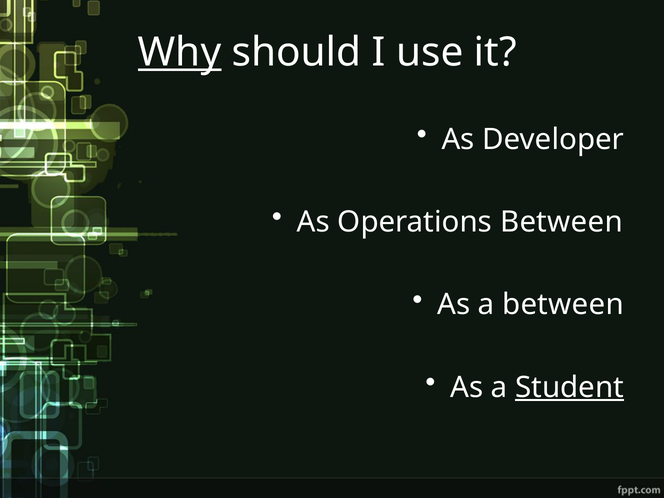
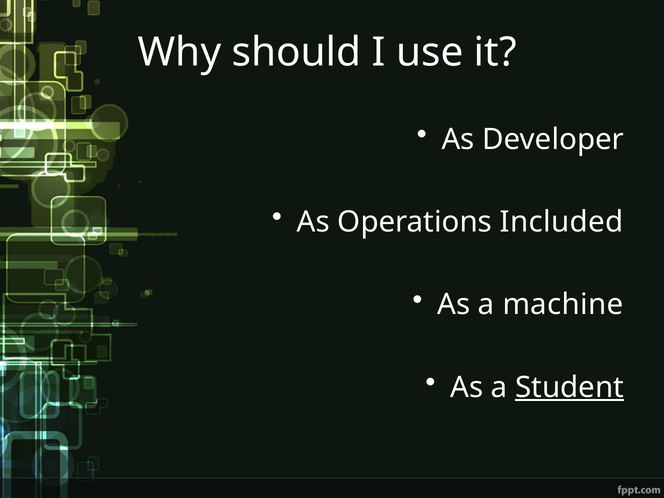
Why underline: present -> none (180, 52)
Operations Between: Between -> Included (562, 222)
a between: between -> machine (563, 305)
